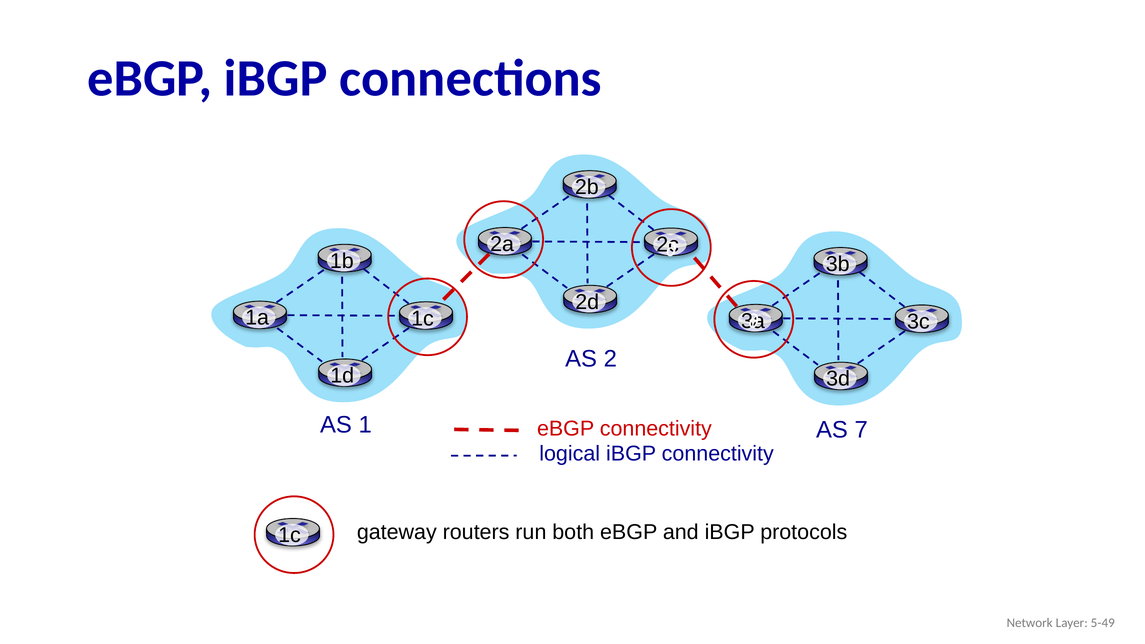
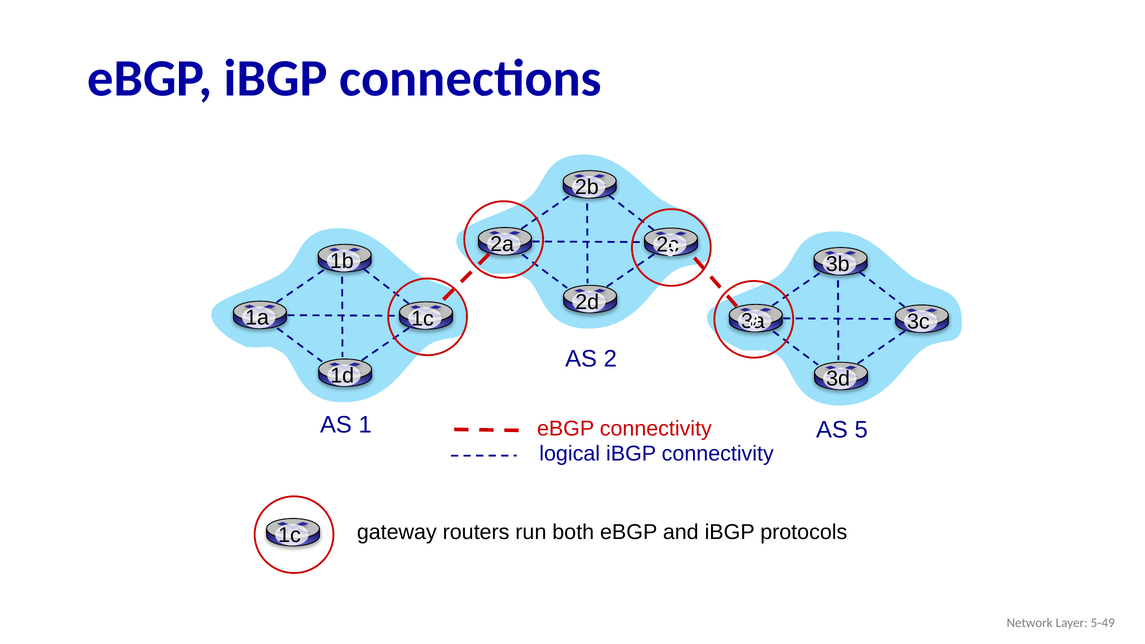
7: 7 -> 5 (861, 430)
